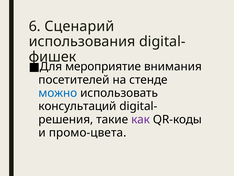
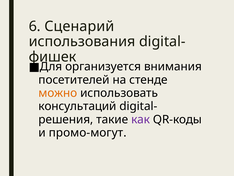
мероприятие: мероприятие -> организуется (103, 66)
можно colour: blue -> orange (58, 93)
промо-цвета: промо-цвета -> промо-могут (88, 132)
